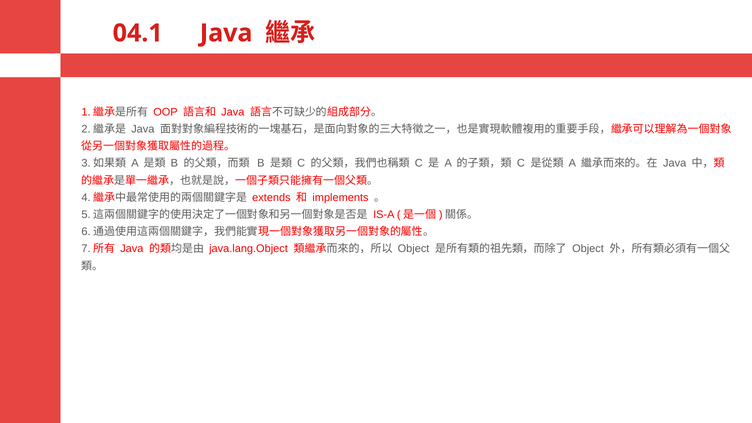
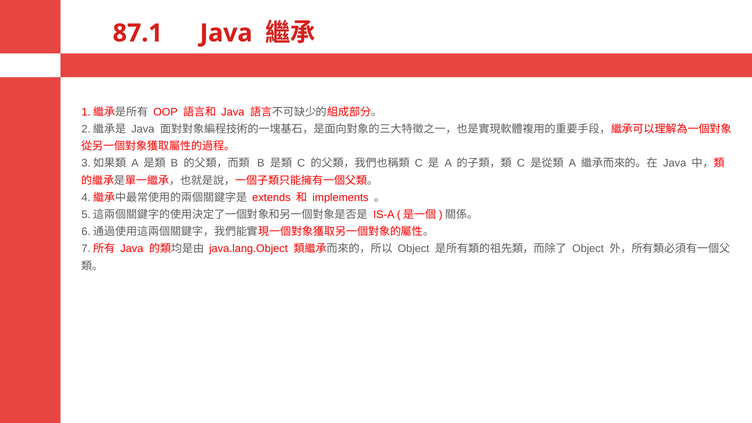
04.1: 04.1 -> 87.1 (138, 33)
